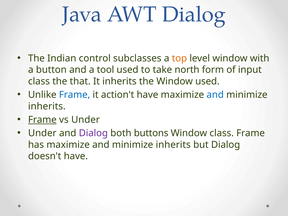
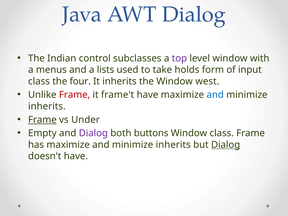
top colour: orange -> purple (179, 58)
button: button -> menus (51, 70)
tool: tool -> lists (105, 70)
north: north -> holds (187, 70)
that: that -> four (80, 81)
Window used: used -> west (207, 81)
Frame colour: blue -> red (75, 95)
action't: action't -> frame't (118, 95)
Under: Under -> Empty (42, 133)
Dialog underline: none -> present (226, 145)
